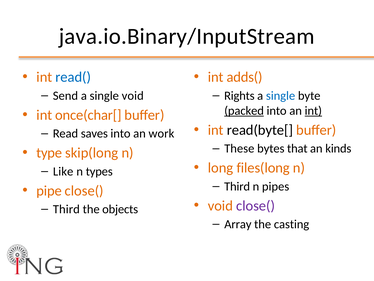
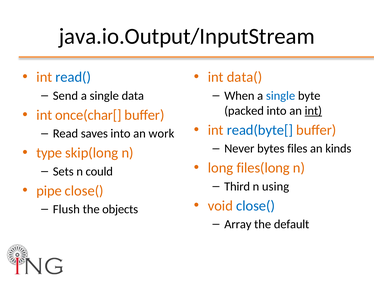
java.io.Binary/InputStream: java.io.Binary/InputStream -> java.io.Output/InputStream (187, 36)
adds(: adds( -> data( (245, 77)
single void: void -> data (133, 96)
Rights: Rights -> When (239, 96)
packed underline: present -> none (244, 111)
read(byte[ colour: black -> blue (260, 130)
These: These -> Never (239, 148)
that: that -> files (297, 148)
Like: Like -> Sets (63, 171)
types: types -> could (99, 171)
pipes: pipes -> using (276, 186)
close( colour: purple -> blue (256, 205)
Third: Third -> Flush (66, 209)
casting: casting -> default (292, 224)
